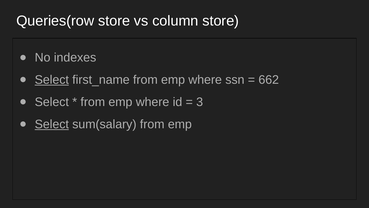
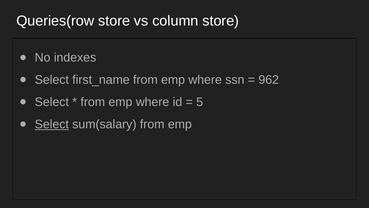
Select underline: present -> none (52, 80)
662: 662 -> 962 (269, 80)
3: 3 -> 5 (200, 102)
